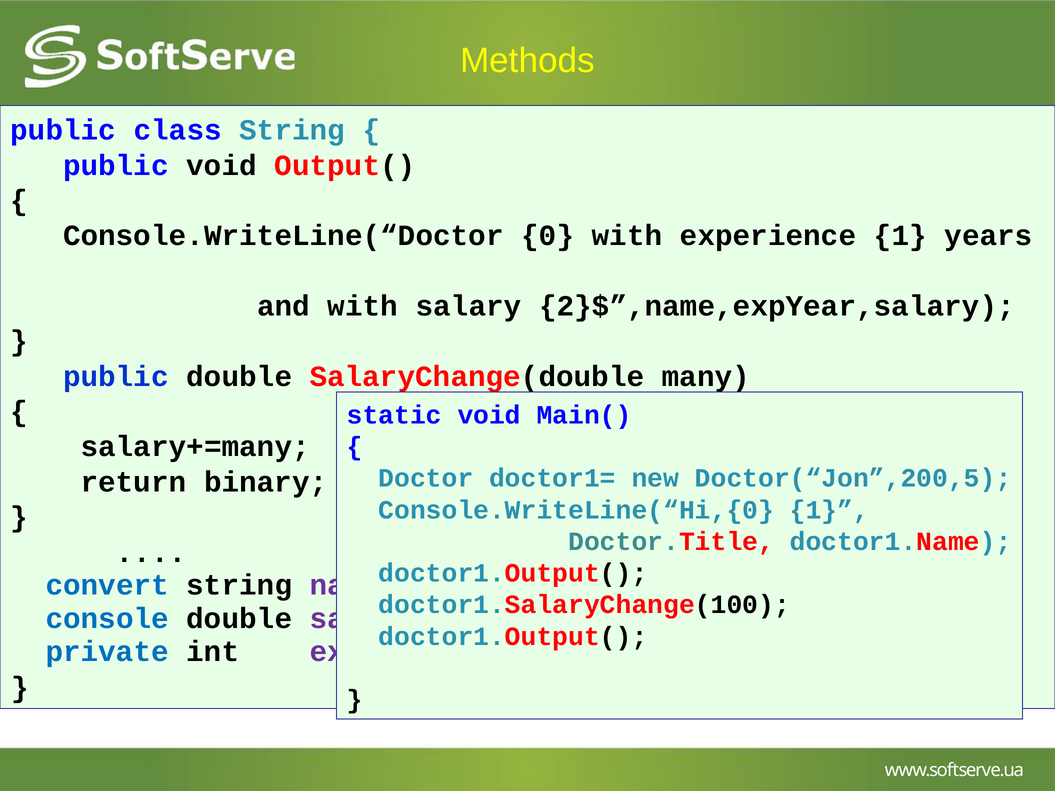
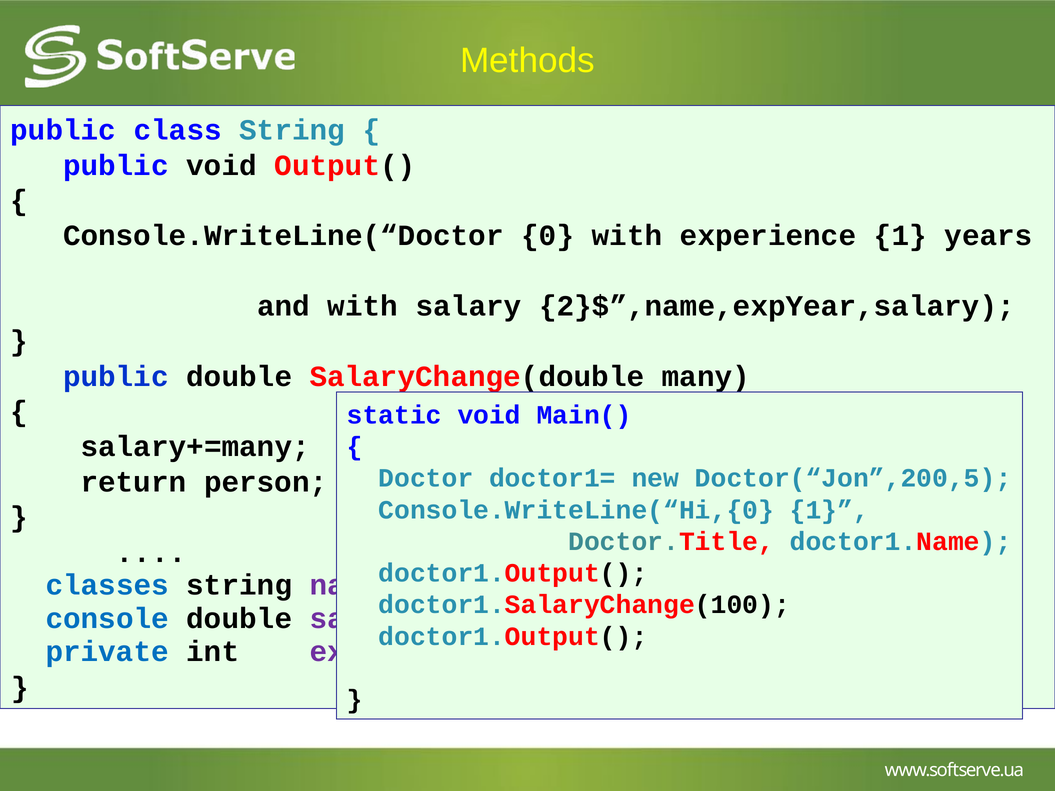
binary: binary -> person (266, 482)
convert: convert -> classes (107, 585)
